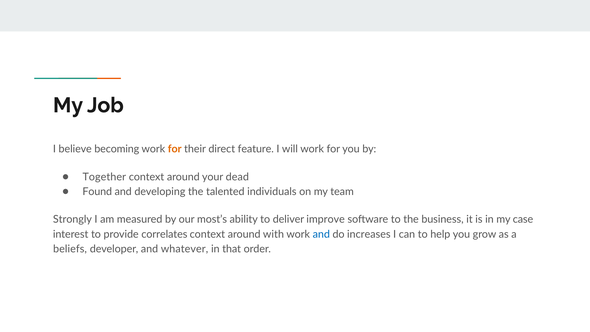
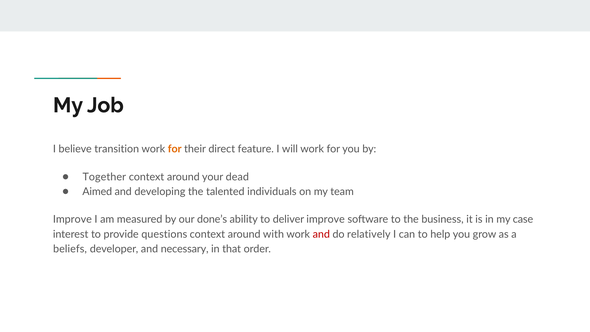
becoming: becoming -> transition (117, 149)
Found: Found -> Aimed (97, 192)
Strongly: Strongly -> Improve (72, 219)
most’s: most’s -> done’s (212, 219)
correlates: correlates -> questions (164, 234)
and colour: blue -> red (321, 234)
increases: increases -> relatively (369, 234)
whatever: whatever -> necessary (185, 249)
